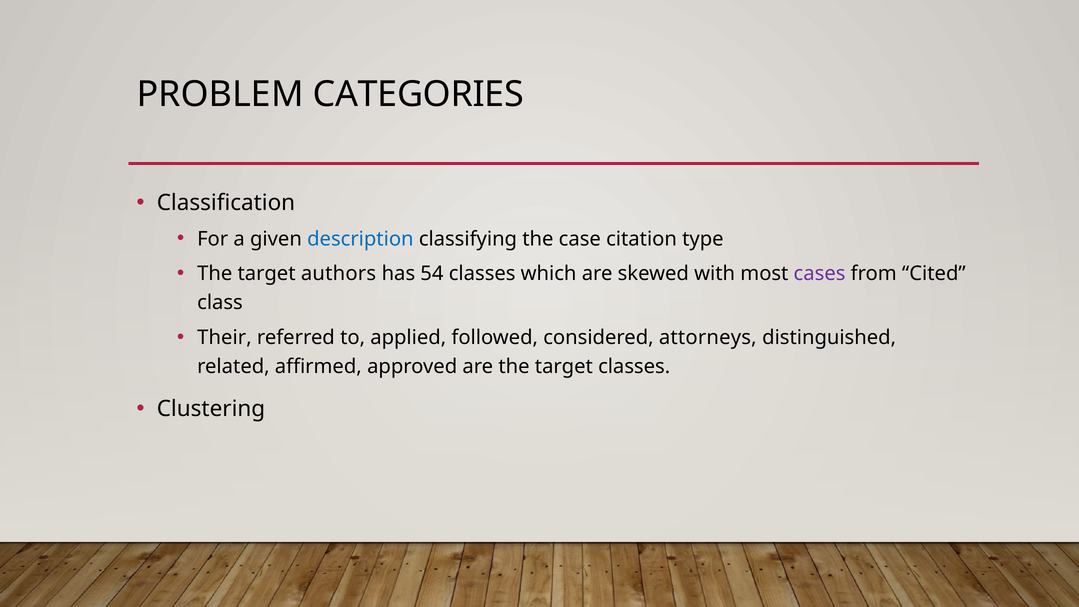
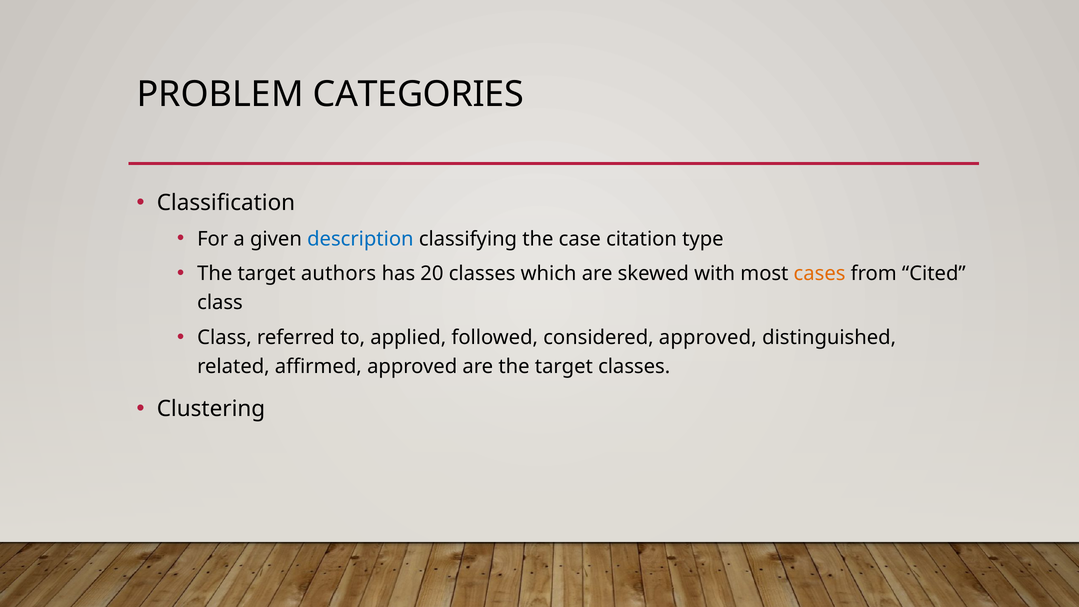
54: 54 -> 20 (432, 274)
cases colour: purple -> orange (820, 274)
Their: Their -> Class (224, 337)
considered attorneys: attorneys -> approved (708, 337)
